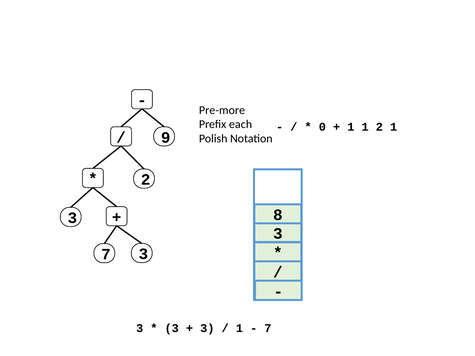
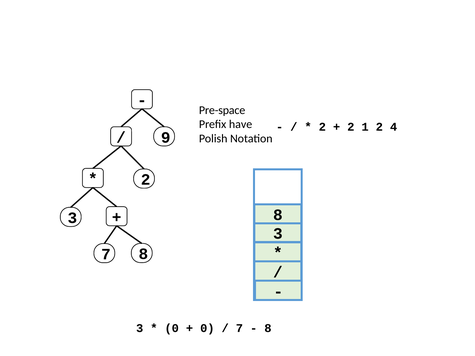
Pre-more: Pre-more -> Pre-space (222, 110)
each: each -> have (241, 124)
0: 0 -> 2 (322, 127)
1: 1 -> 2 (351, 127)
2 1: 1 -> 4 (394, 127)
7 3: 3 -> 8 (143, 254)
3: 3 -> 0 (172, 328)
3: 3 -> 0 (207, 328)
1: 1 -> 7 (239, 328)
7: 7 -> 8 (268, 328)
